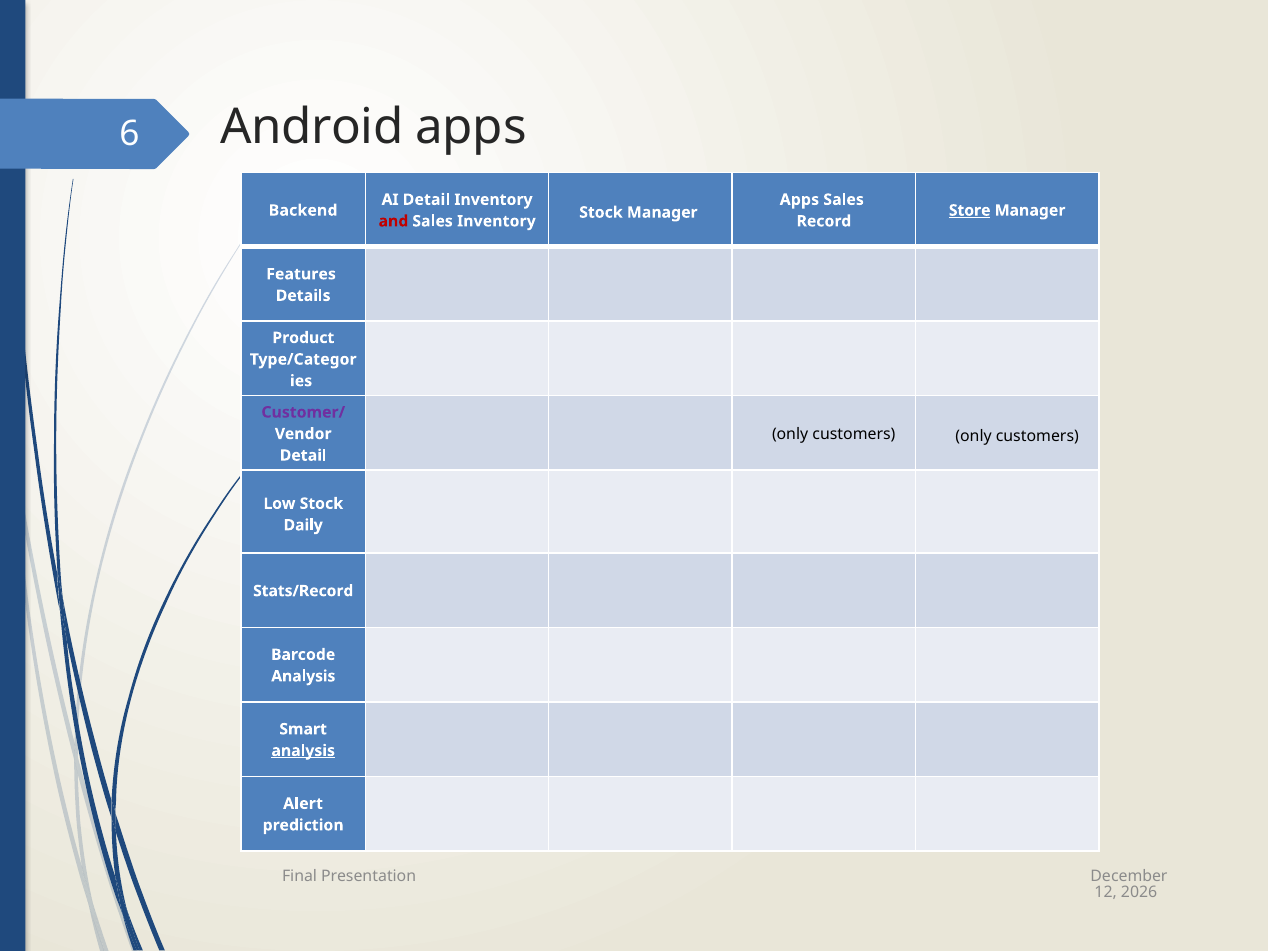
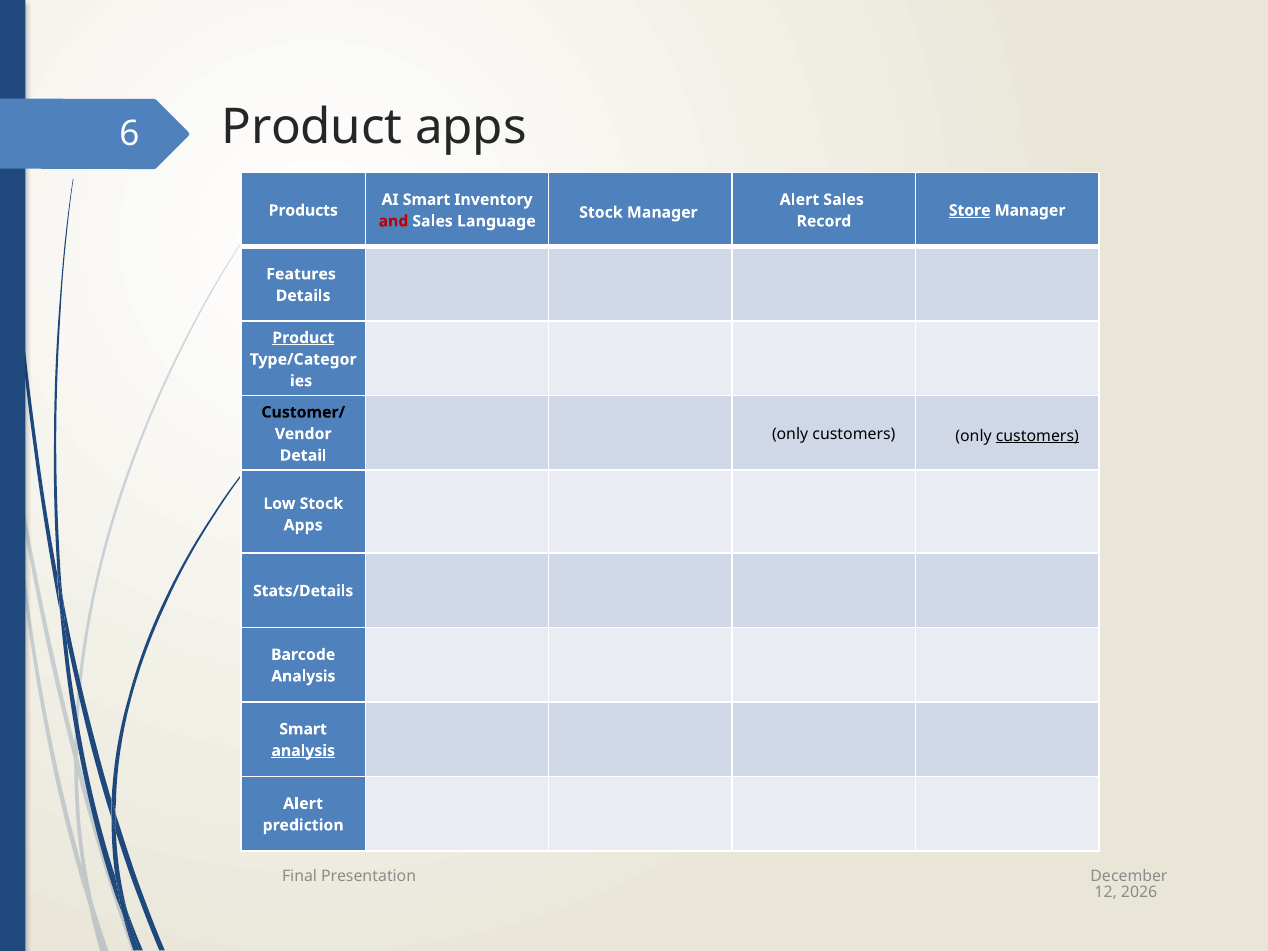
6 Android: Android -> Product (312, 127)
AI Detail: Detail -> Smart (426, 200)
Apps: Apps -> Alert (799, 200)
Backend: Backend -> Products (303, 210)
Sales Inventory: Inventory -> Language (496, 221)
Product underline: none -> present (303, 338)
Customer/ colour: purple -> black (303, 412)
customers underline: none -> present (1037, 436)
Daily: Daily -> Apps (303, 525)
Stats/Record: Stats/Record -> Stats/Details (303, 591)
